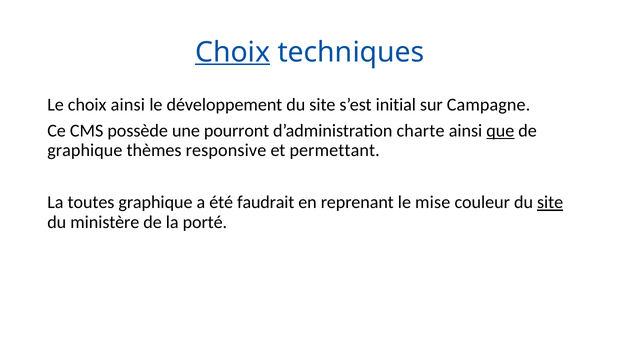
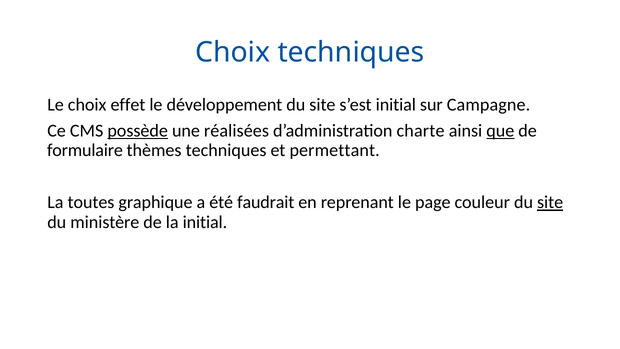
Choix underline: present -> none (233, 52)
choix ainsi: ainsi -> effet (128, 105)
possède underline: none -> present (138, 131)
pourront: pourront -> réalisées (236, 131)
graphique: graphique -> formulaire (85, 150)
thèmes responsive: responsive -> techniques (226, 150)
mise: mise -> page (433, 202)
la porté: porté -> initial (205, 222)
